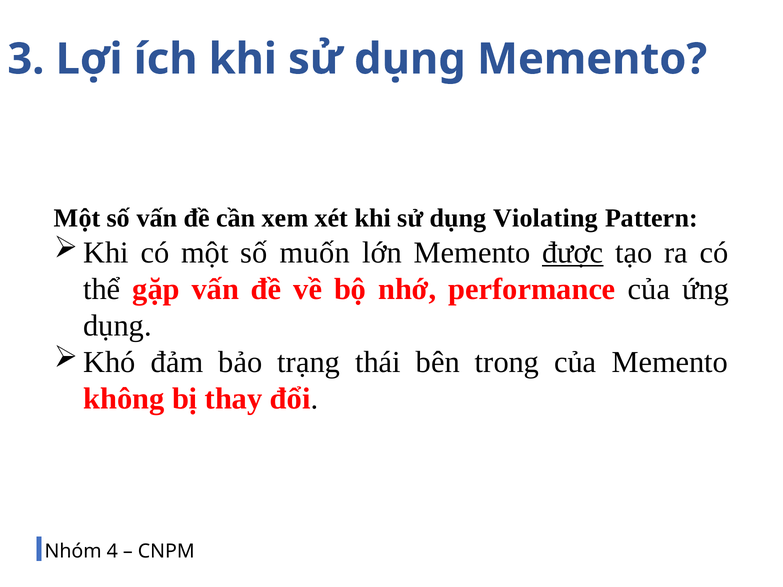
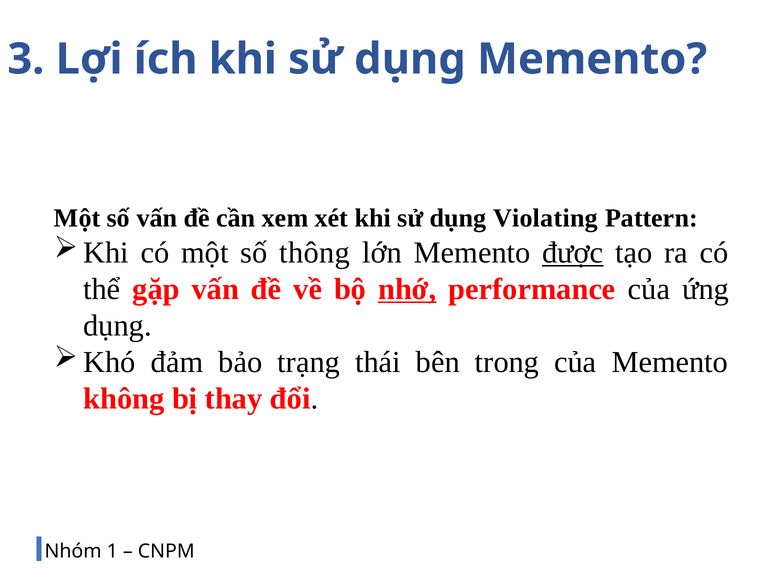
muốn: muốn -> thông (315, 253)
nhớ underline: none -> present (407, 289)
4: 4 -> 1 (112, 551)
